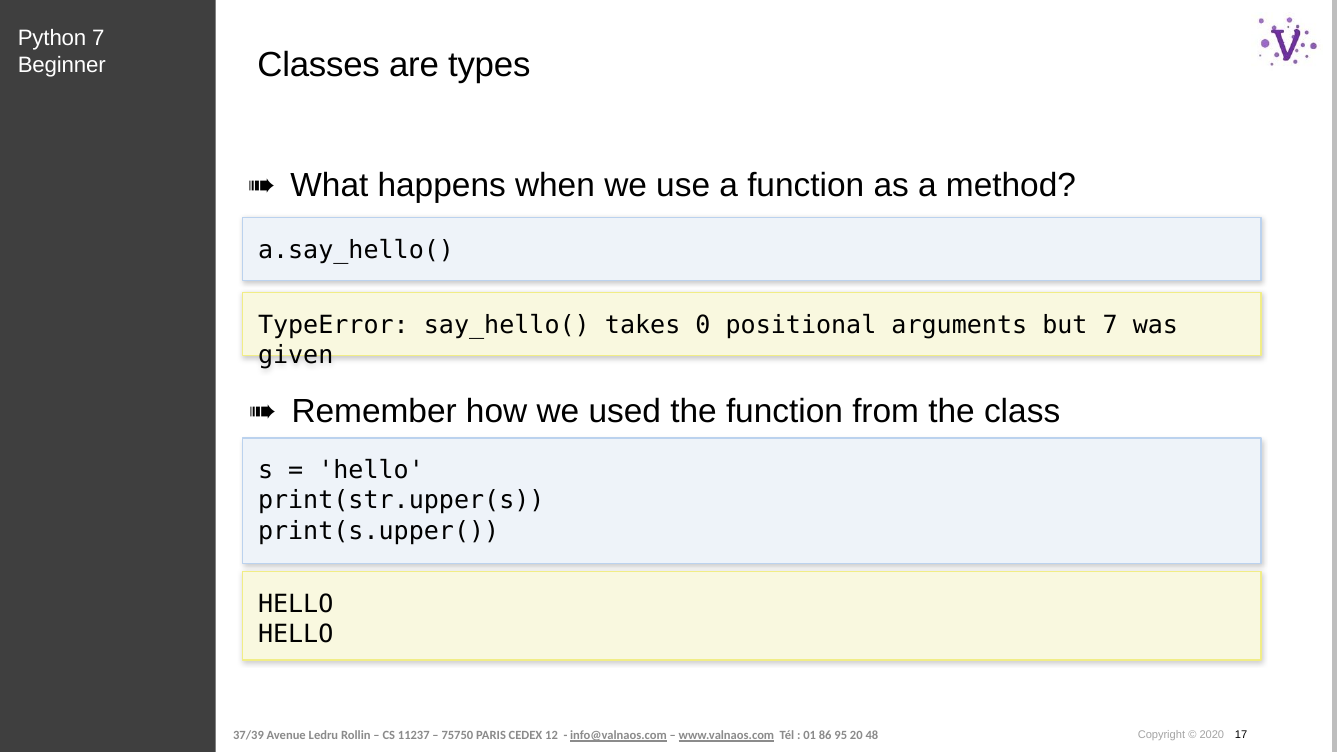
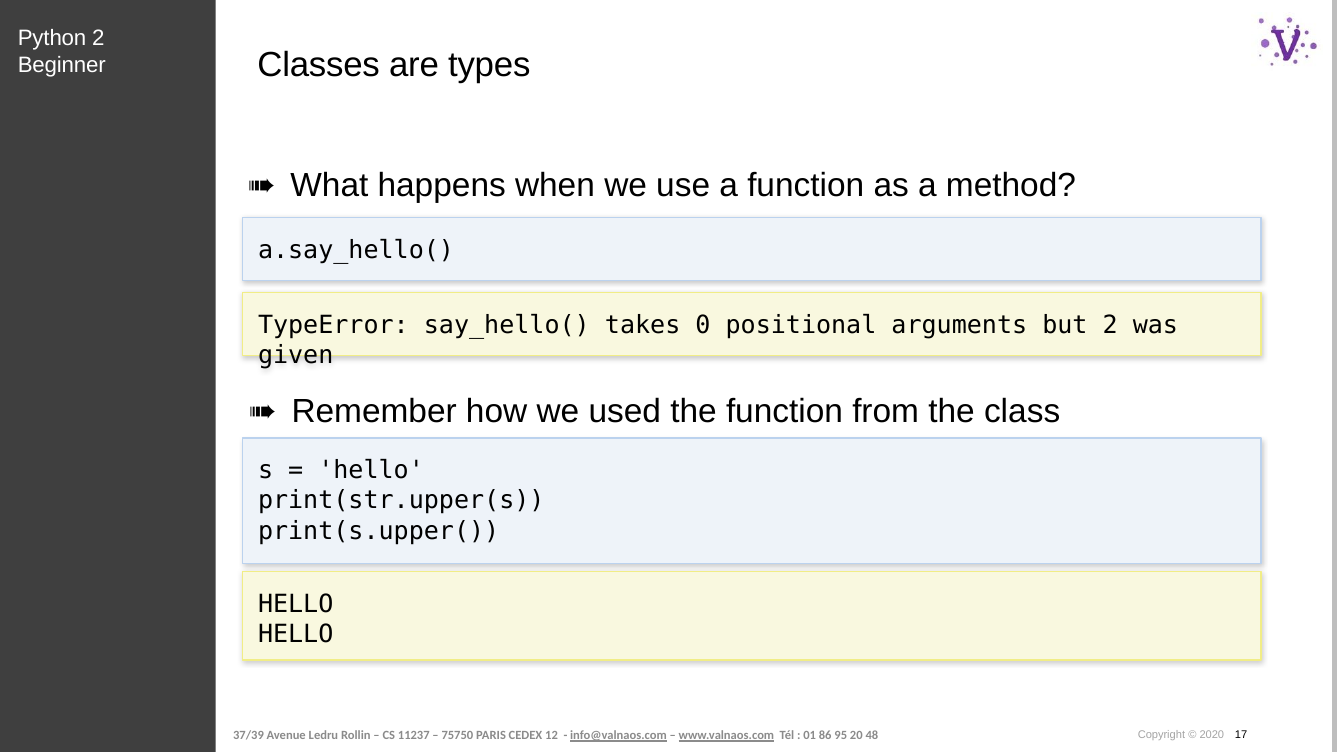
Python 7: 7 -> 2 (98, 39)
but 7: 7 -> 2 (1110, 325)
